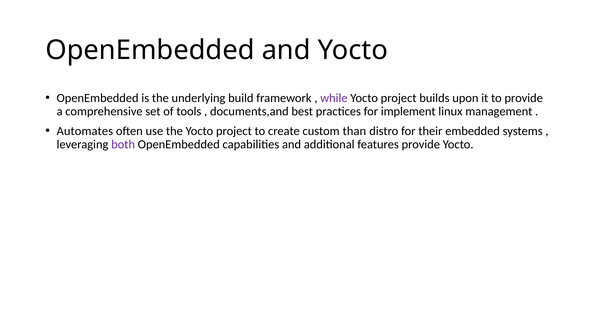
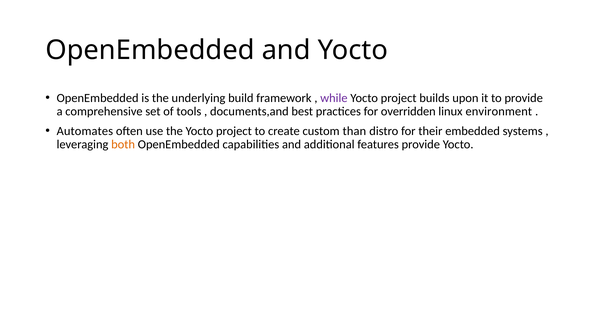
implement: implement -> overridden (408, 112)
management: management -> environment (499, 112)
both colour: purple -> orange (123, 145)
